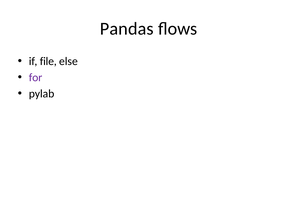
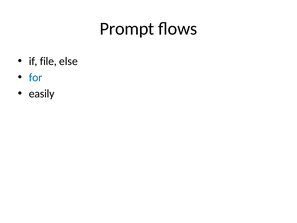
Pandas: Pandas -> Prompt (127, 29)
for colour: purple -> blue (36, 77)
pylab: pylab -> easily (42, 94)
